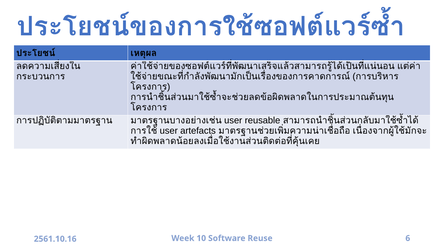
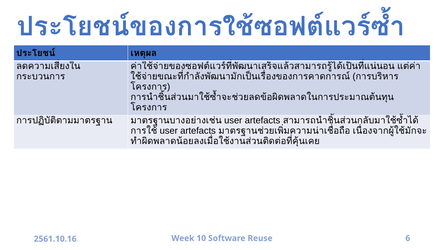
reusable: reusable -> artefacts (263, 120)
